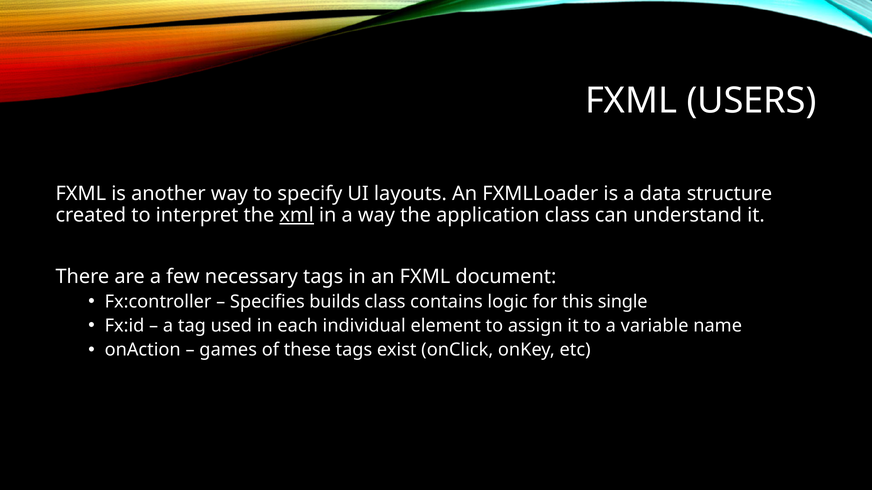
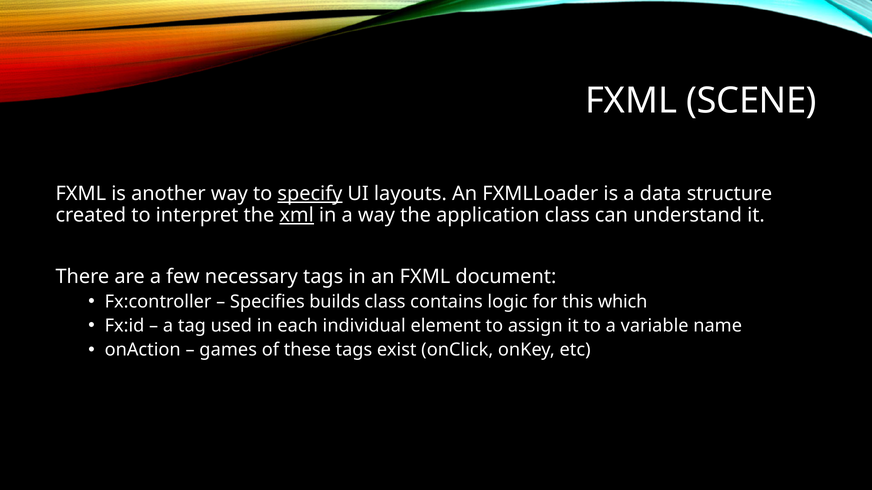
USERS: USERS -> SCENE (752, 101)
specify underline: none -> present (310, 194)
single: single -> which (623, 302)
